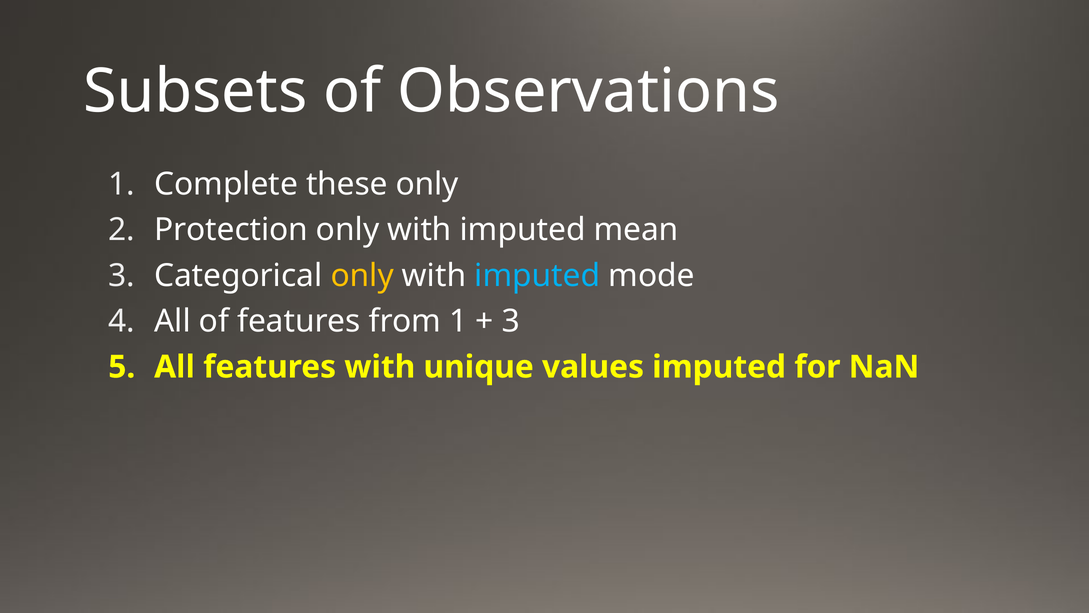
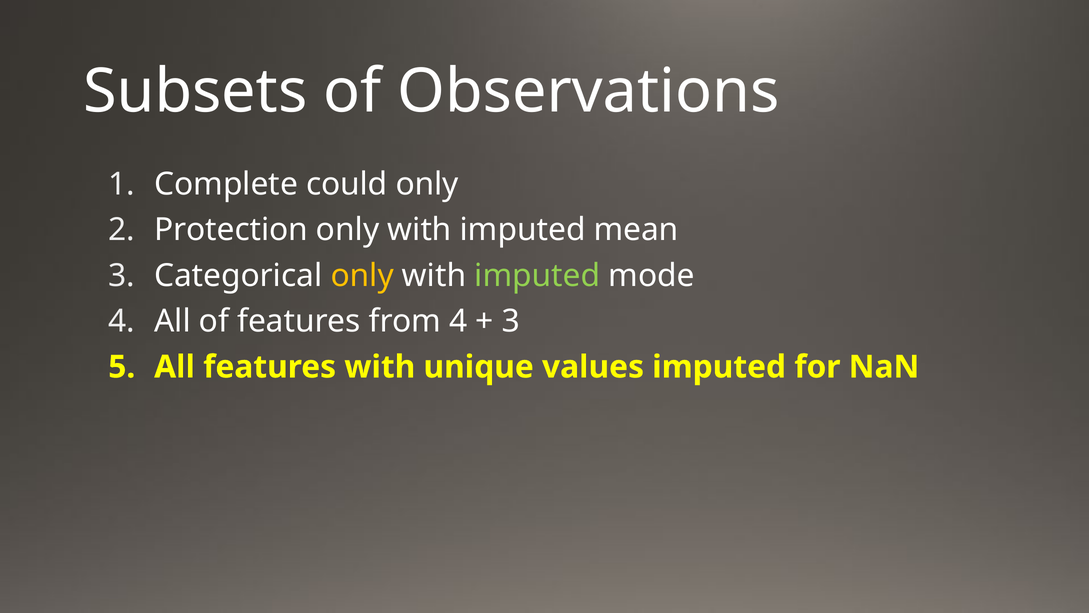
these: these -> could (347, 184)
imputed colour: light blue -> light green (537, 275)
from 1: 1 -> 4 (458, 321)
